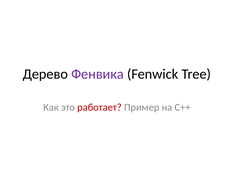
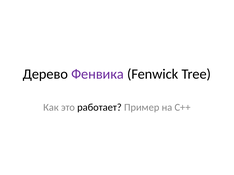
работает colour: red -> black (100, 108)
